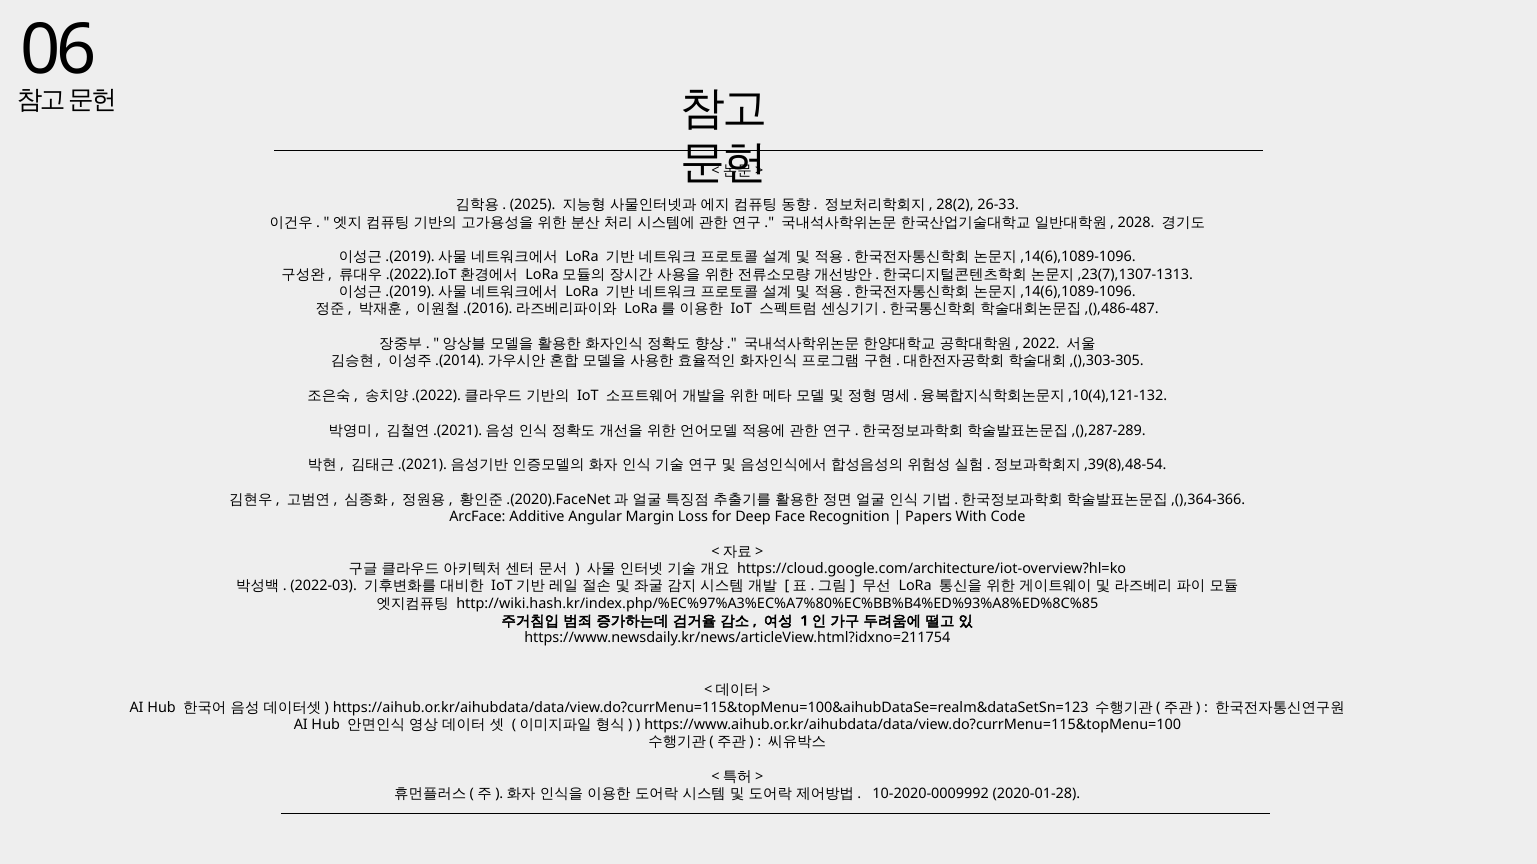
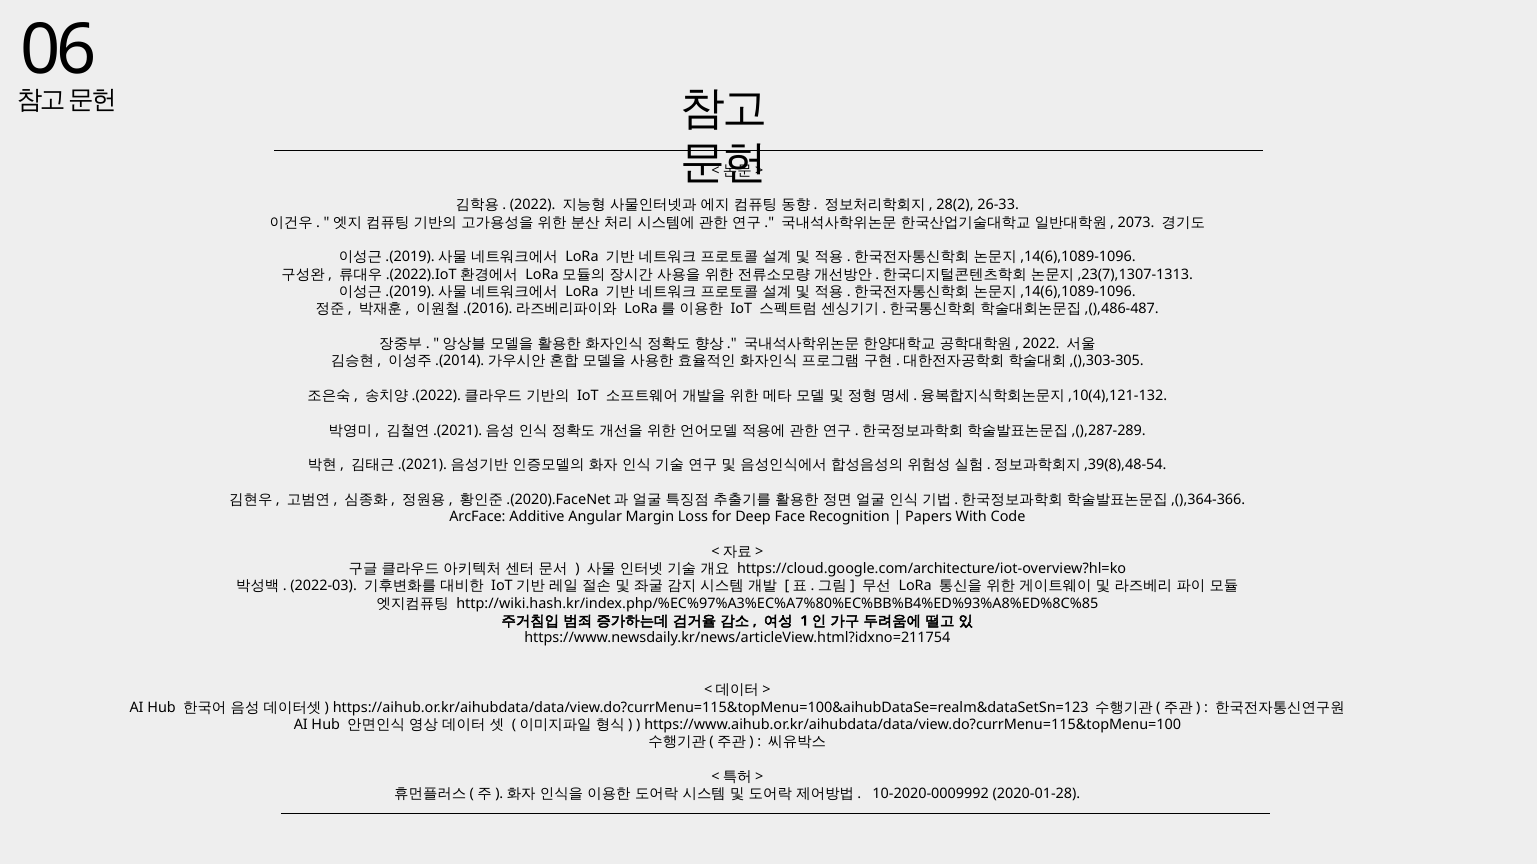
2025: 2025 -> 2022 (533, 205)
2028: 2028 -> 2073 (1136, 223)
